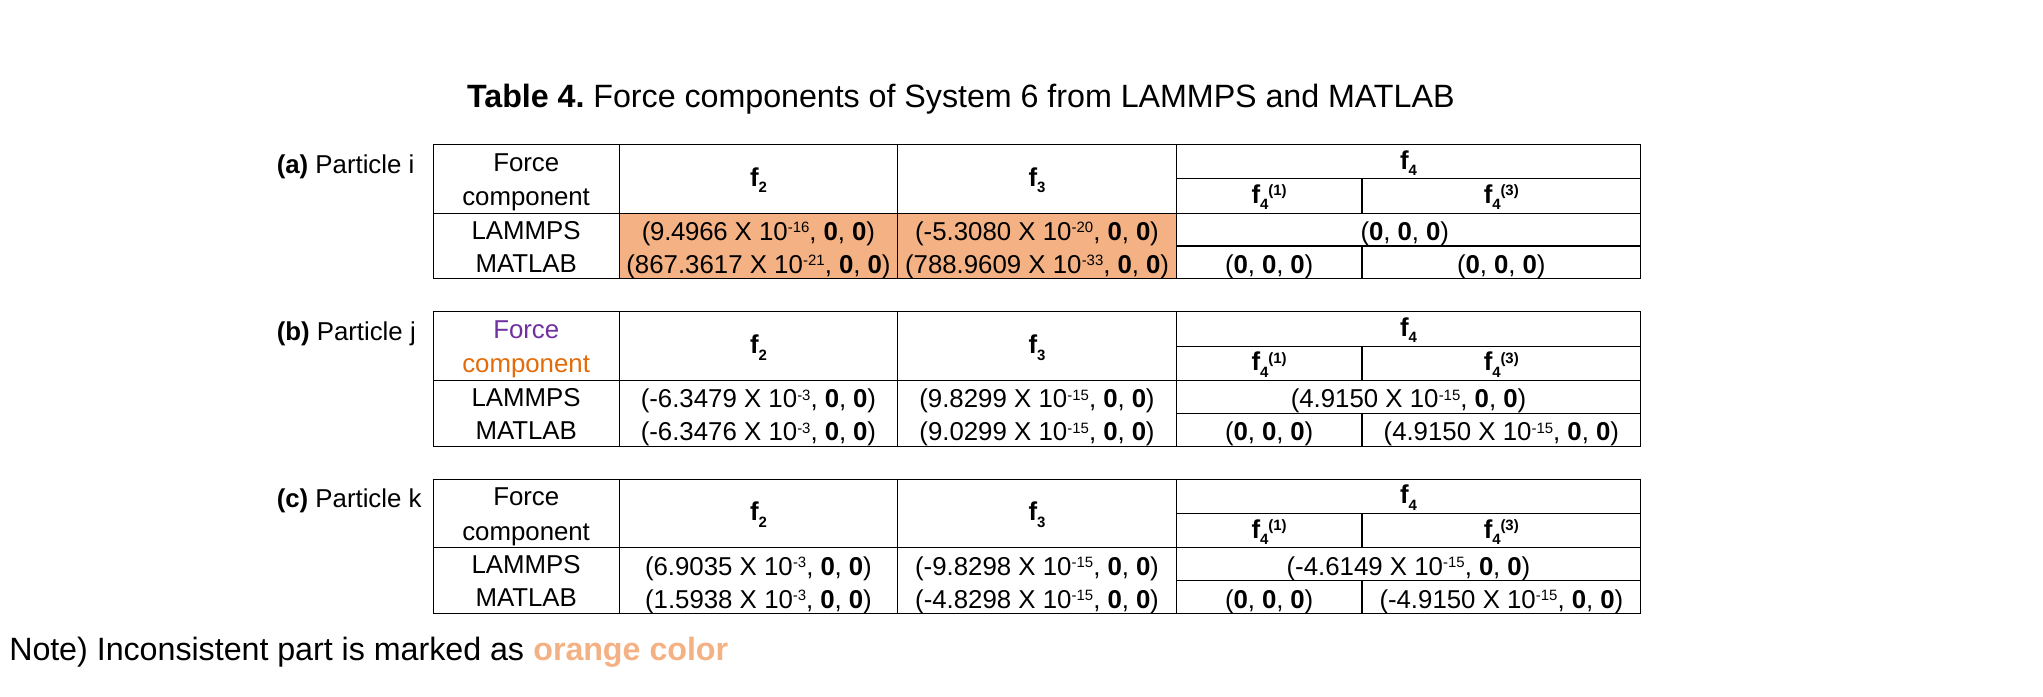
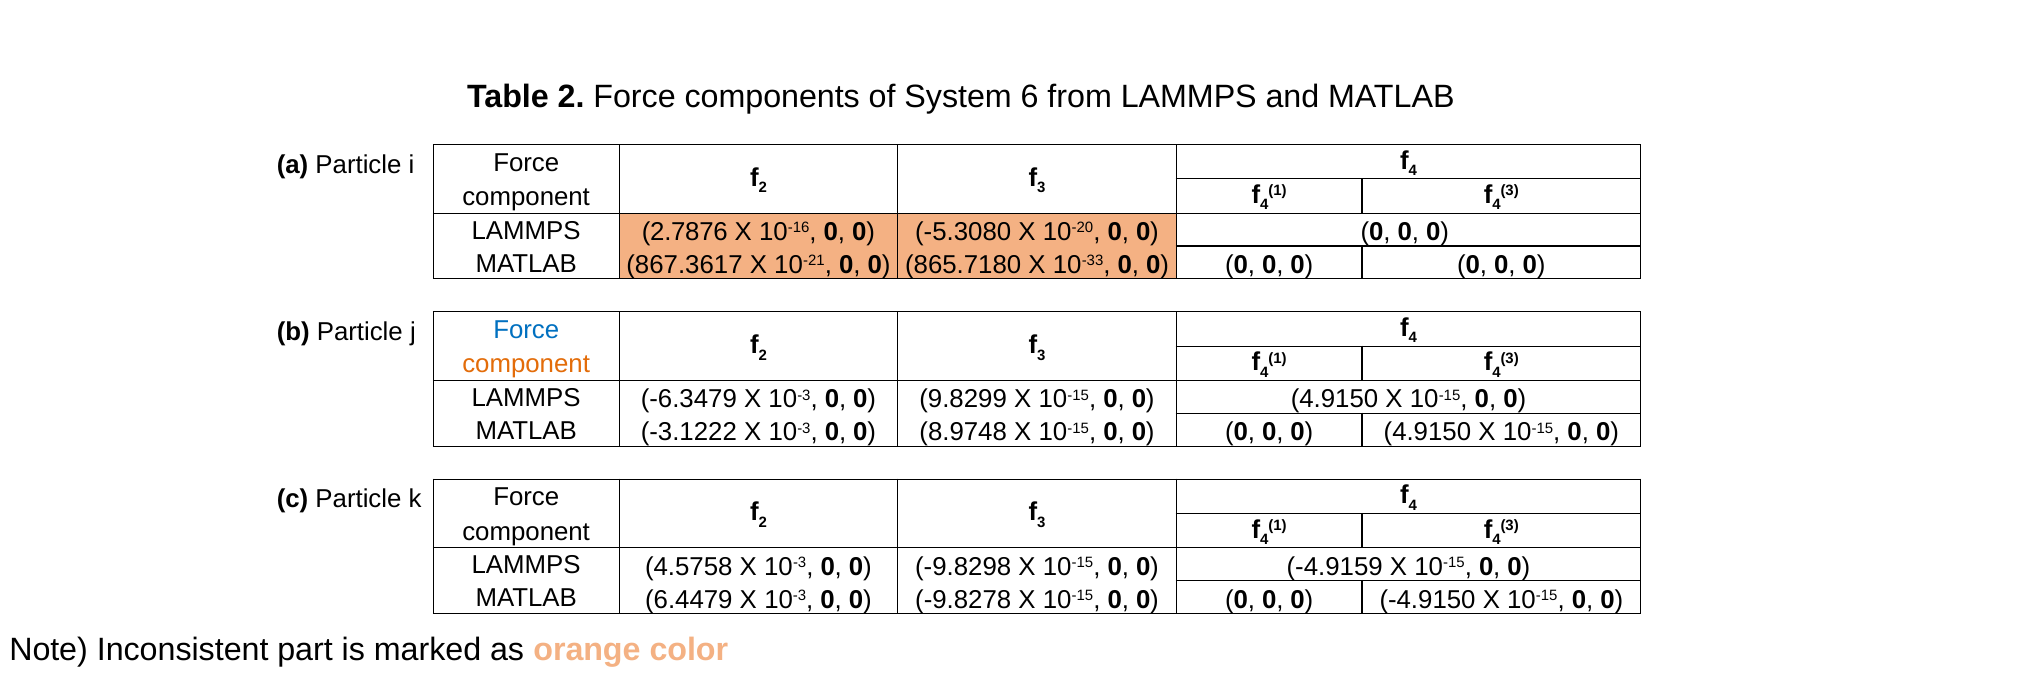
Table 4: 4 -> 2 (571, 96)
9.4966: 9.4966 -> 2.7876 (685, 232)
788.9609: 788.9609 -> 865.7180 (963, 265)
Force colour: purple -> blue (526, 330)
-6.3476: -6.3476 -> -3.1222 (689, 432)
9.0299: 9.0299 -> 8.9748 (963, 432)
6.9035: 6.9035 -> 4.5758 (689, 566)
-4.6149: -4.6149 -> -4.9159 (1335, 566)
1.5938: 1.5938 -> 6.4479 (689, 599)
-4.8298: -4.8298 -> -9.8278 (963, 599)
